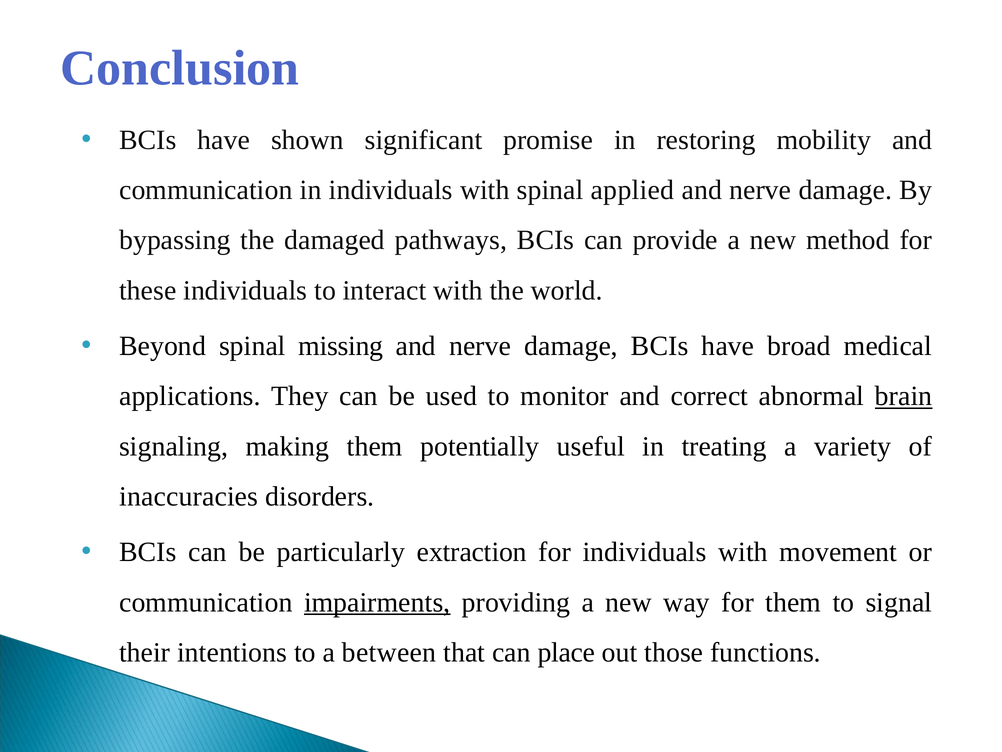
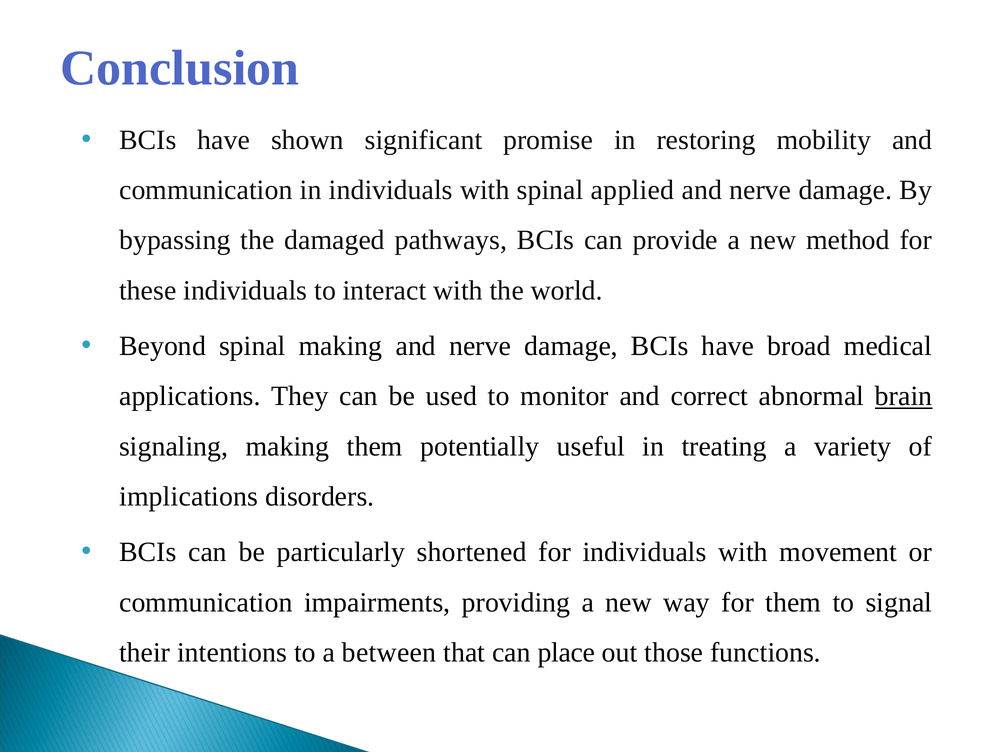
spinal missing: missing -> making (341, 346)
inaccuracies: inaccuracies -> implications (189, 496)
extraction: extraction -> shortened (472, 552)
impairments underline: present -> none (377, 602)
